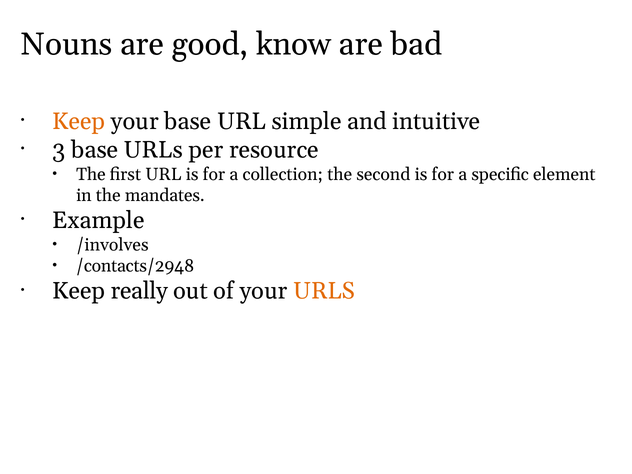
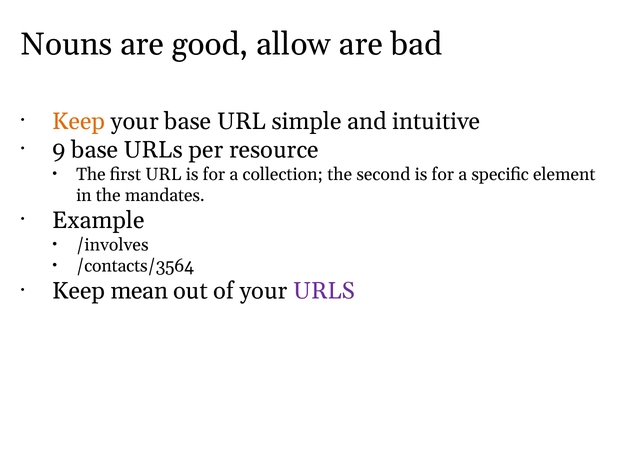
know: know -> allow (294, 44)
3: 3 -> 9 (59, 150)
/contacts/2948: /contacts/2948 -> /contacts/3564 (135, 266)
really: really -> mean (139, 291)
URLS colour: orange -> purple (324, 291)
